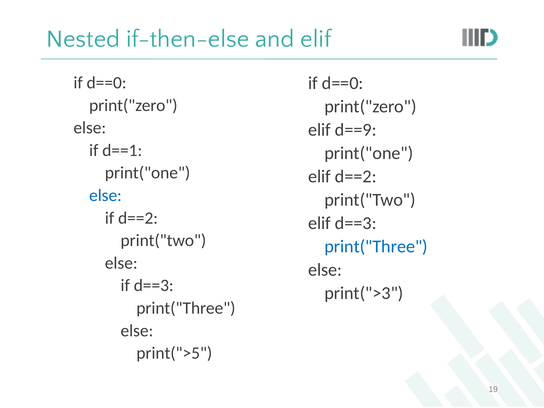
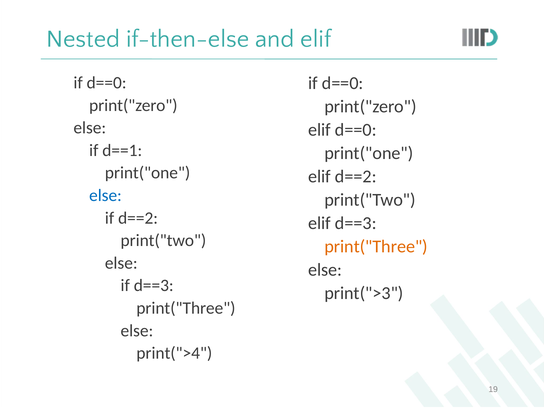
elif d==9: d==9 -> d==0 (356, 130)
print("Three colour: blue -> orange (376, 247)
print(">5: print(">5 -> print(">4 (174, 353)
